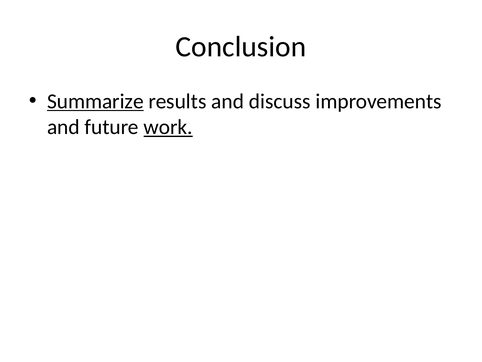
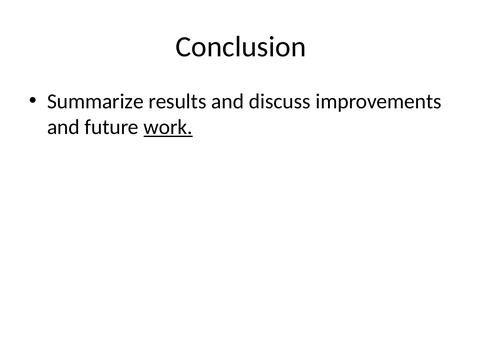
Summarize underline: present -> none (95, 101)
